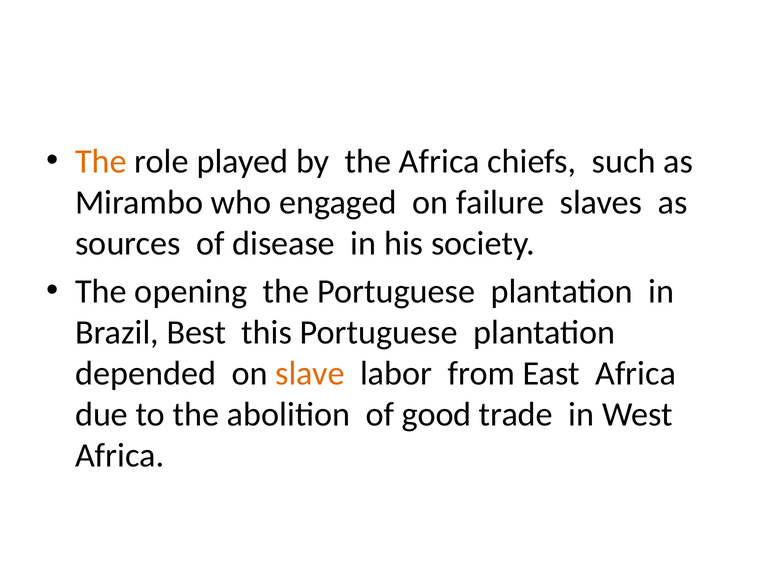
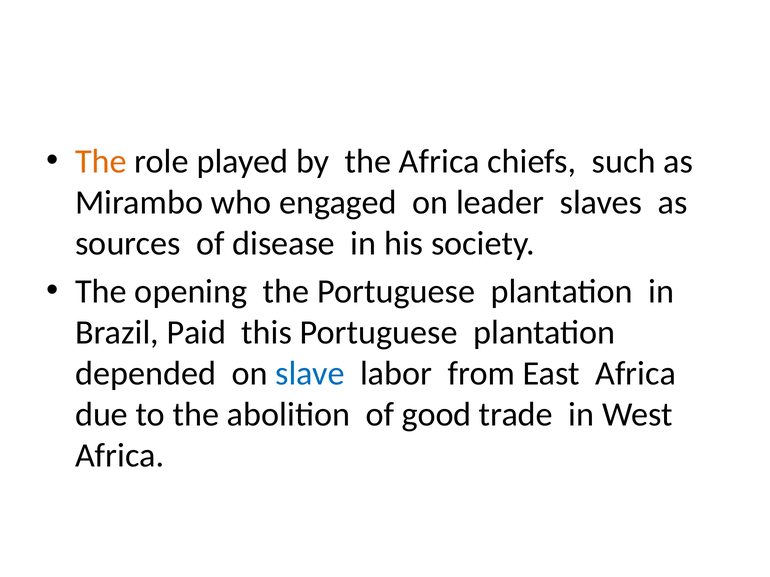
failure: failure -> leader (500, 203)
Best: Best -> Paid (196, 333)
slave colour: orange -> blue (310, 374)
